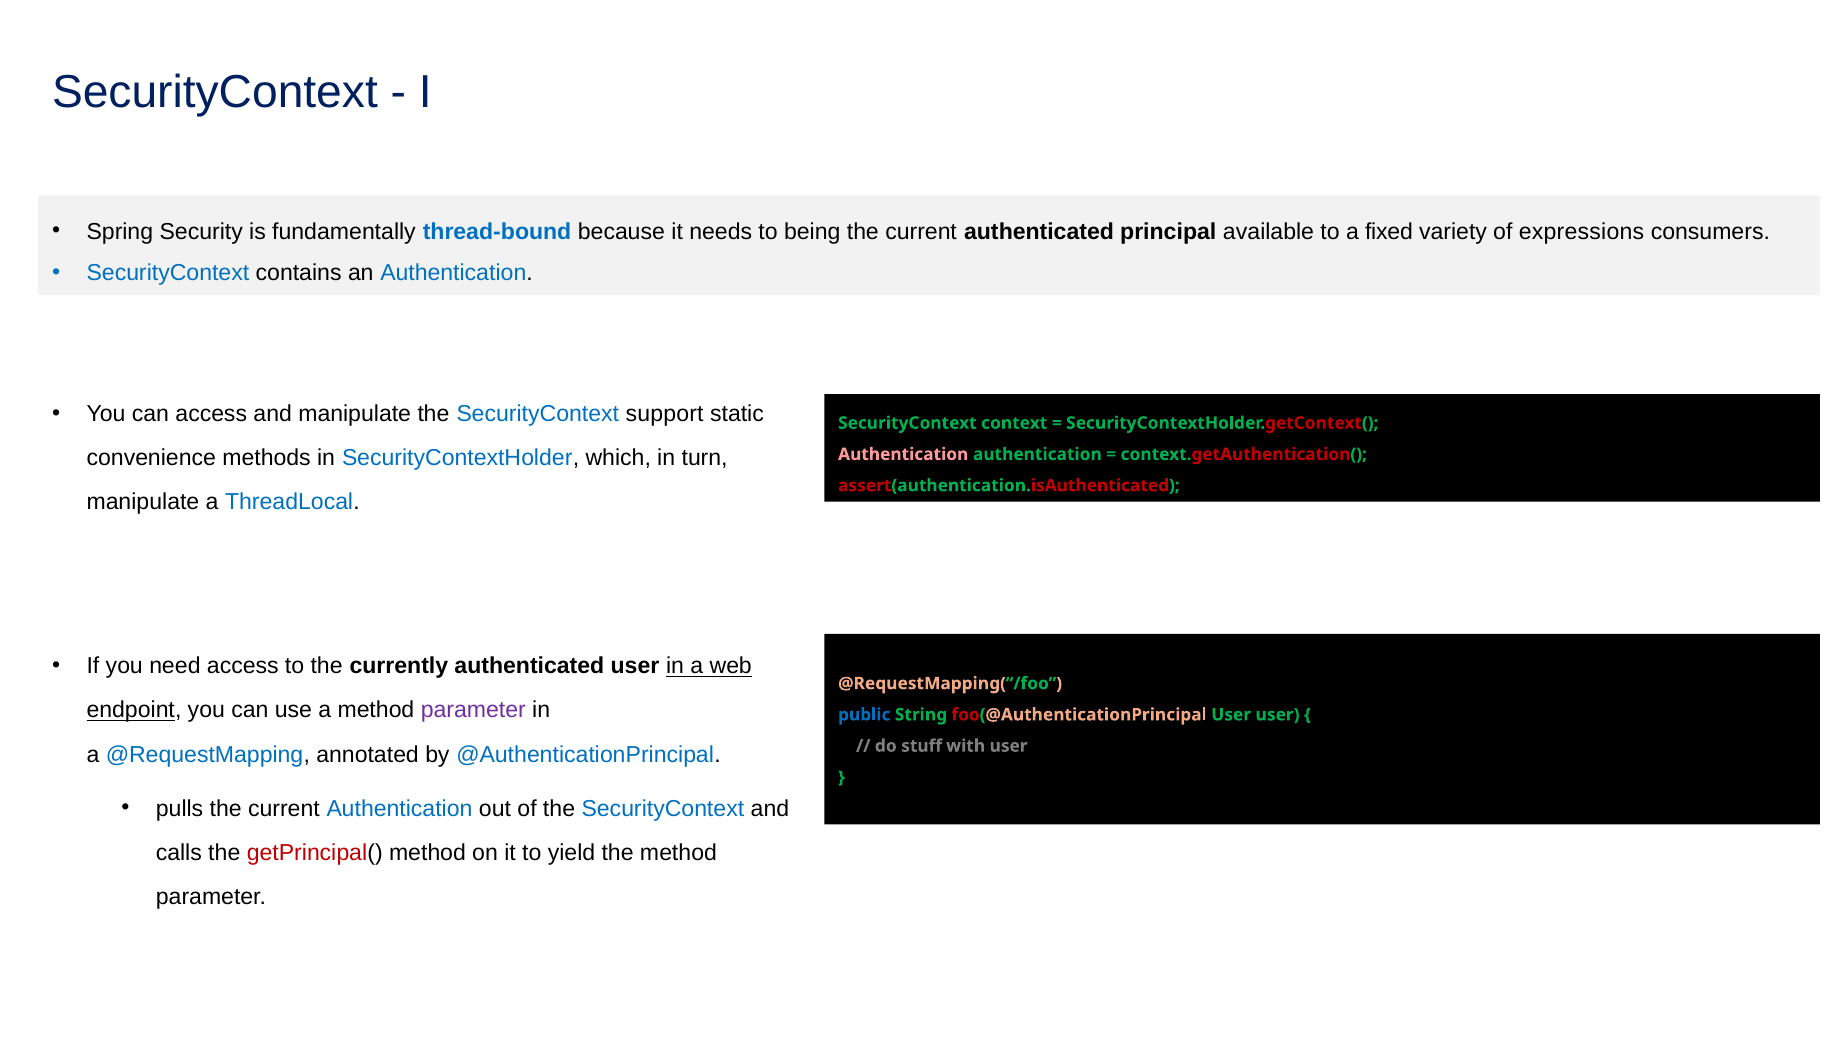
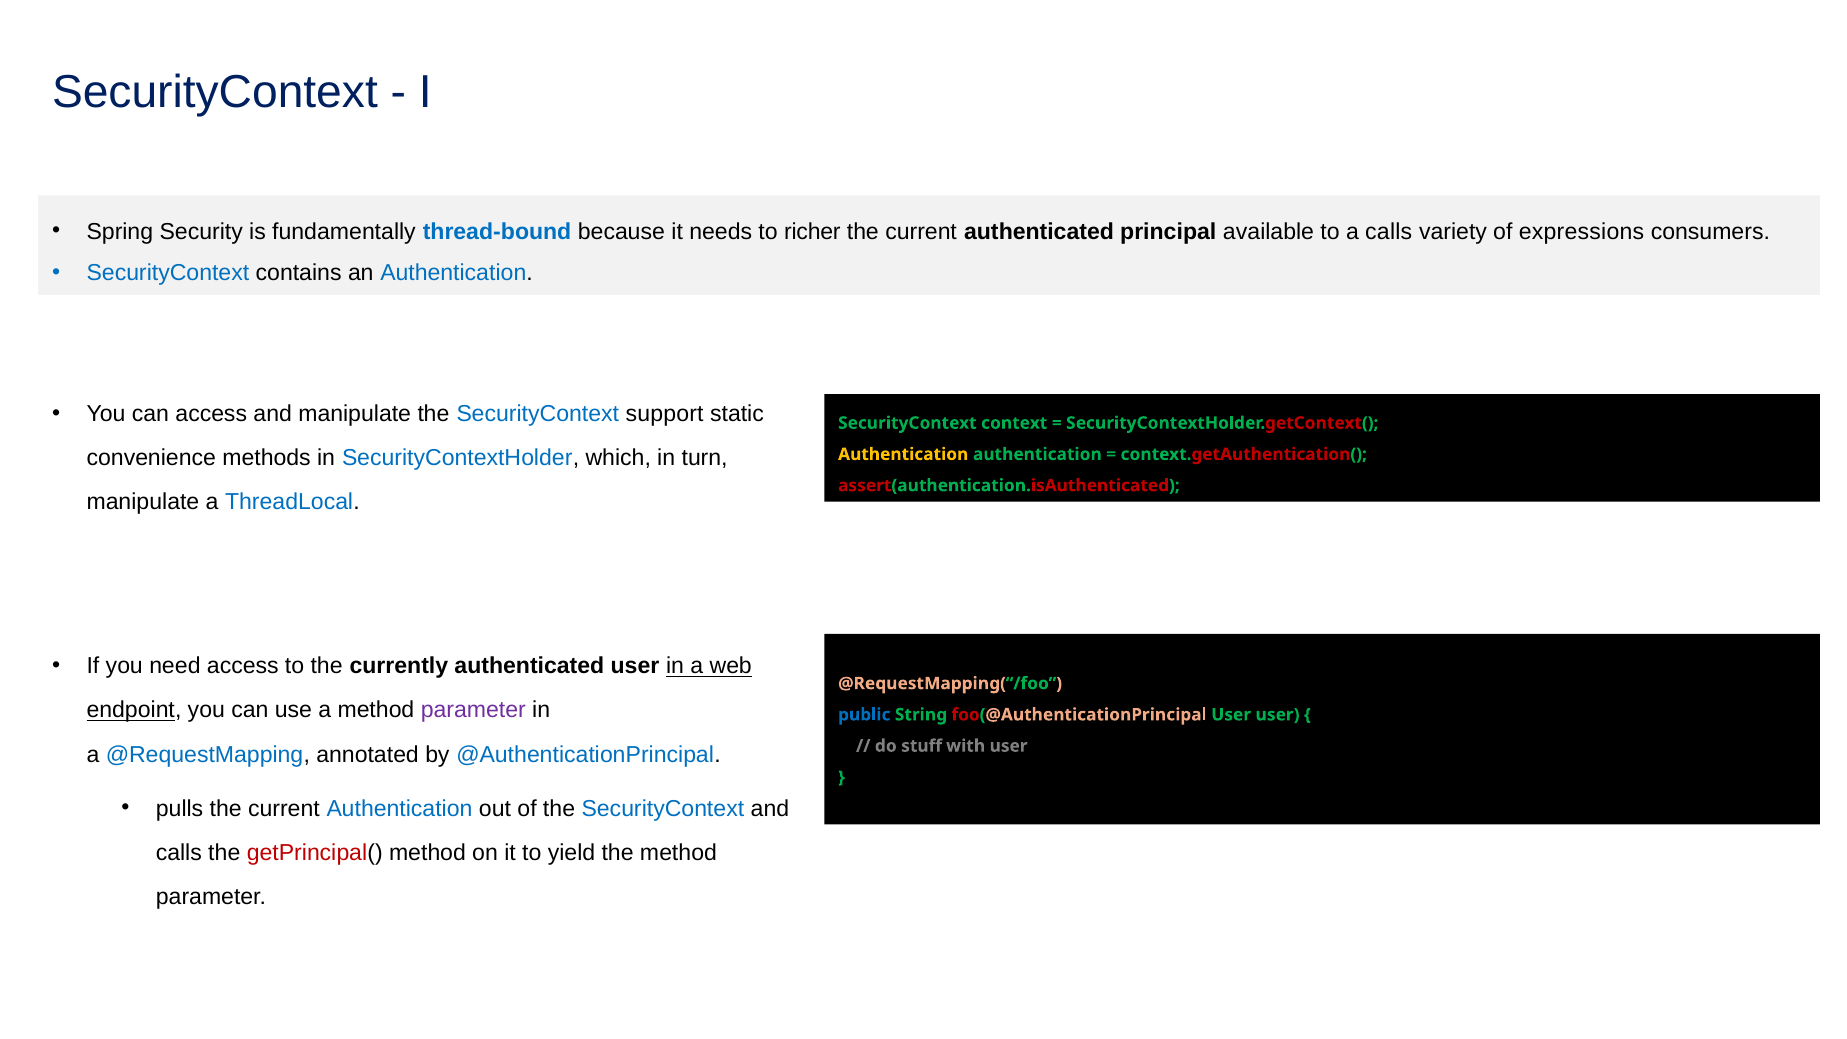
being: being -> richer (812, 232)
a fixed: fixed -> calls (1389, 232)
Authentication colour: pink -> yellow (903, 454)
